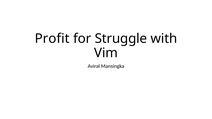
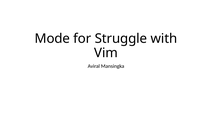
Profit: Profit -> Mode (52, 39)
